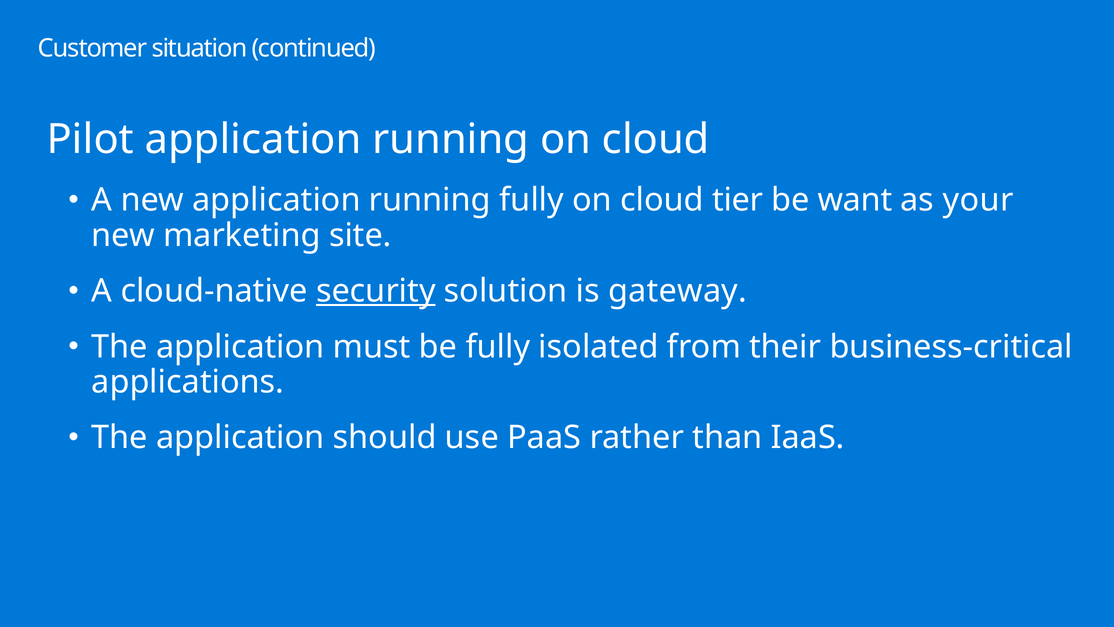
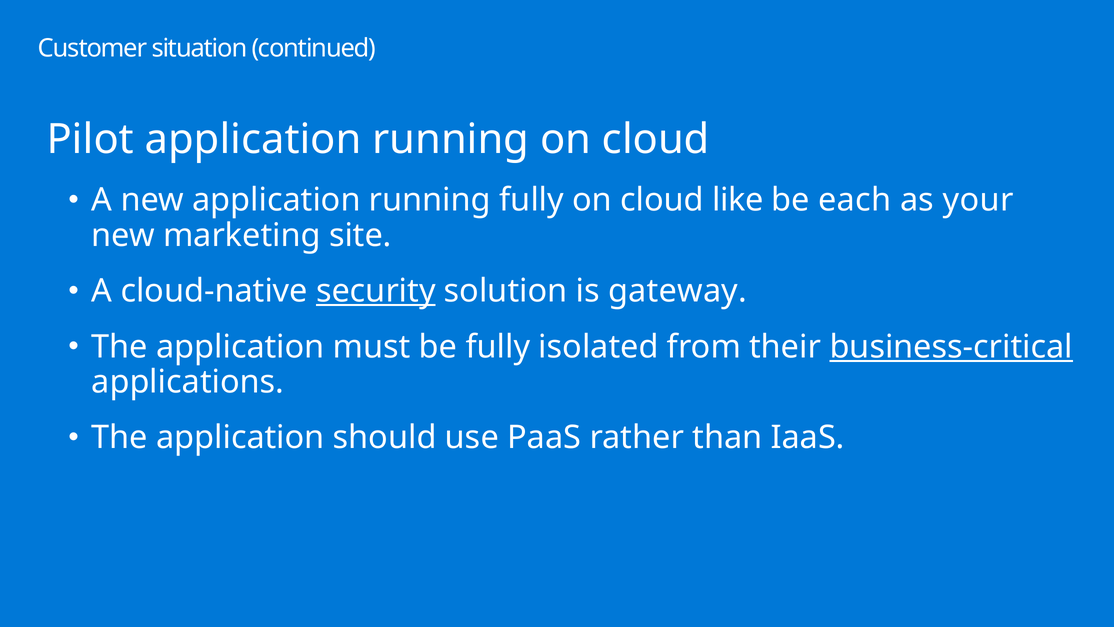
tier: tier -> like (738, 200)
want: want -> each (855, 200)
business-critical underline: none -> present (951, 347)
